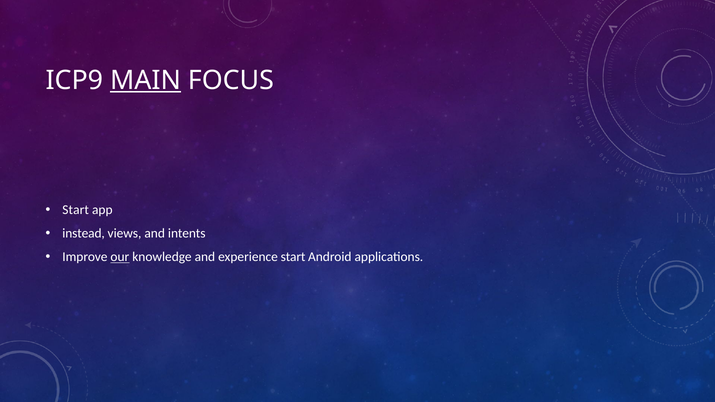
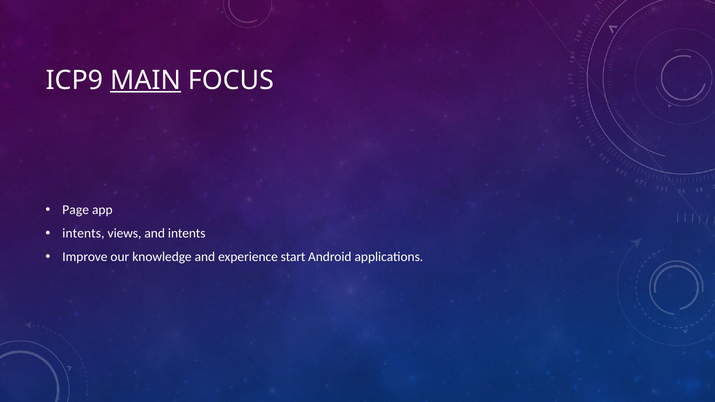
Start: Start -> Page (76, 210)
instead: instead -> intents (83, 234)
our underline: present -> none (120, 257)
